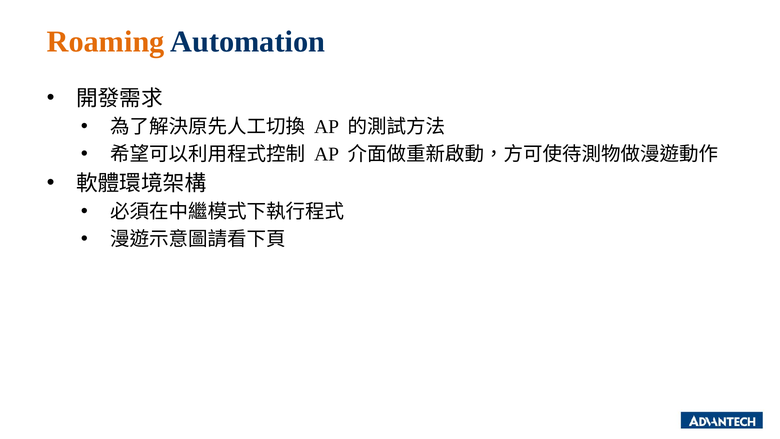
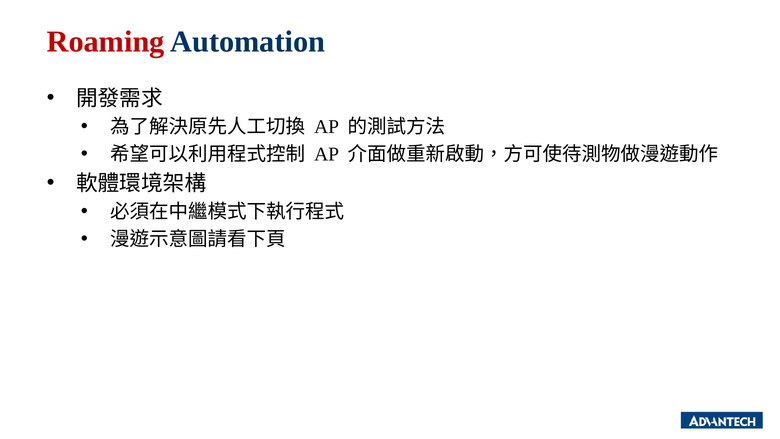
Roaming colour: orange -> red (106, 42)
